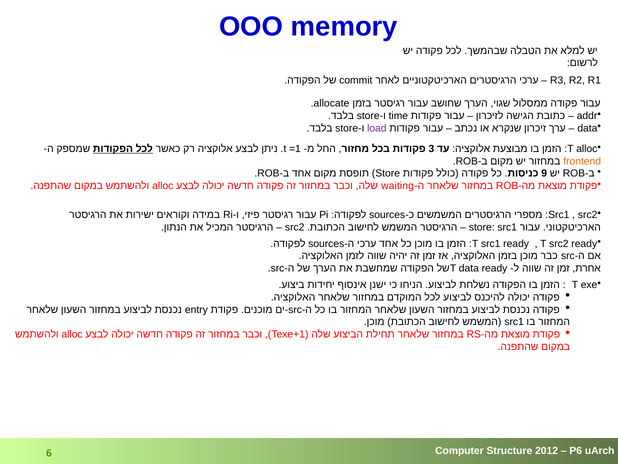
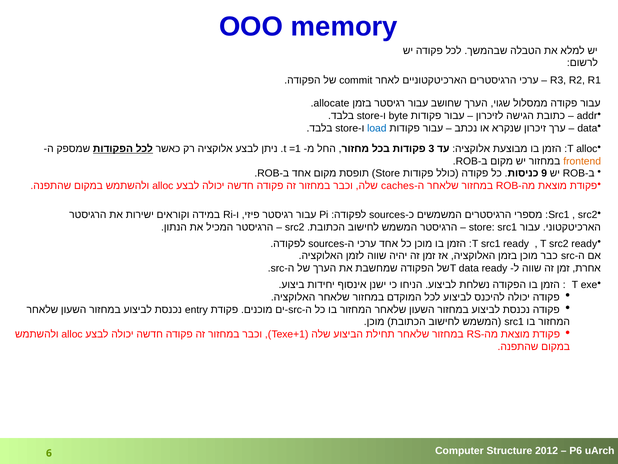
time: time -> byte (398, 116)
load colour: purple -> blue (377, 128)
waiting: waiting -> caches (398, 186)
